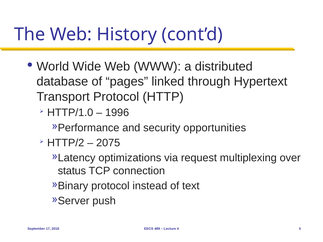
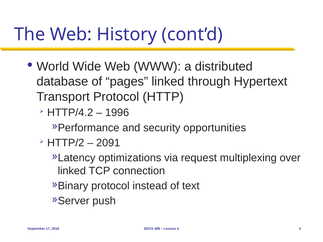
HTTP/1.0: HTTP/1.0 -> HTTP/4.2 (70, 113)
2075: 2075 -> 2091 (108, 143)
status: status -> linked (72, 171)
